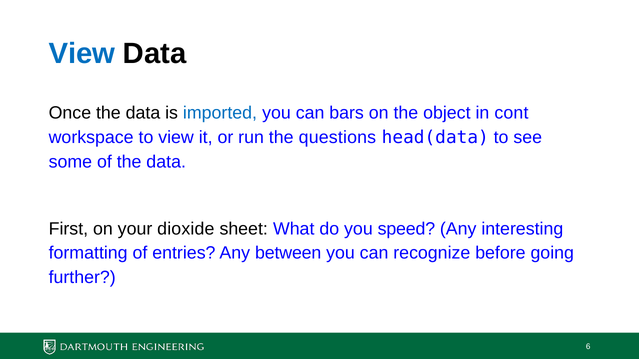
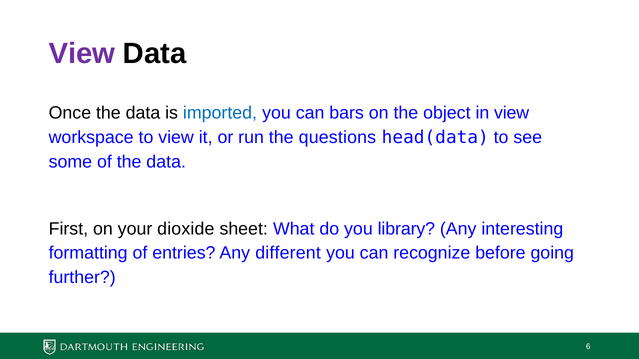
View colour: blue -> purple (82, 54)
in cont: cont -> view (512, 113)
speed: speed -> library (406, 229)
between: between -> different (288, 253)
